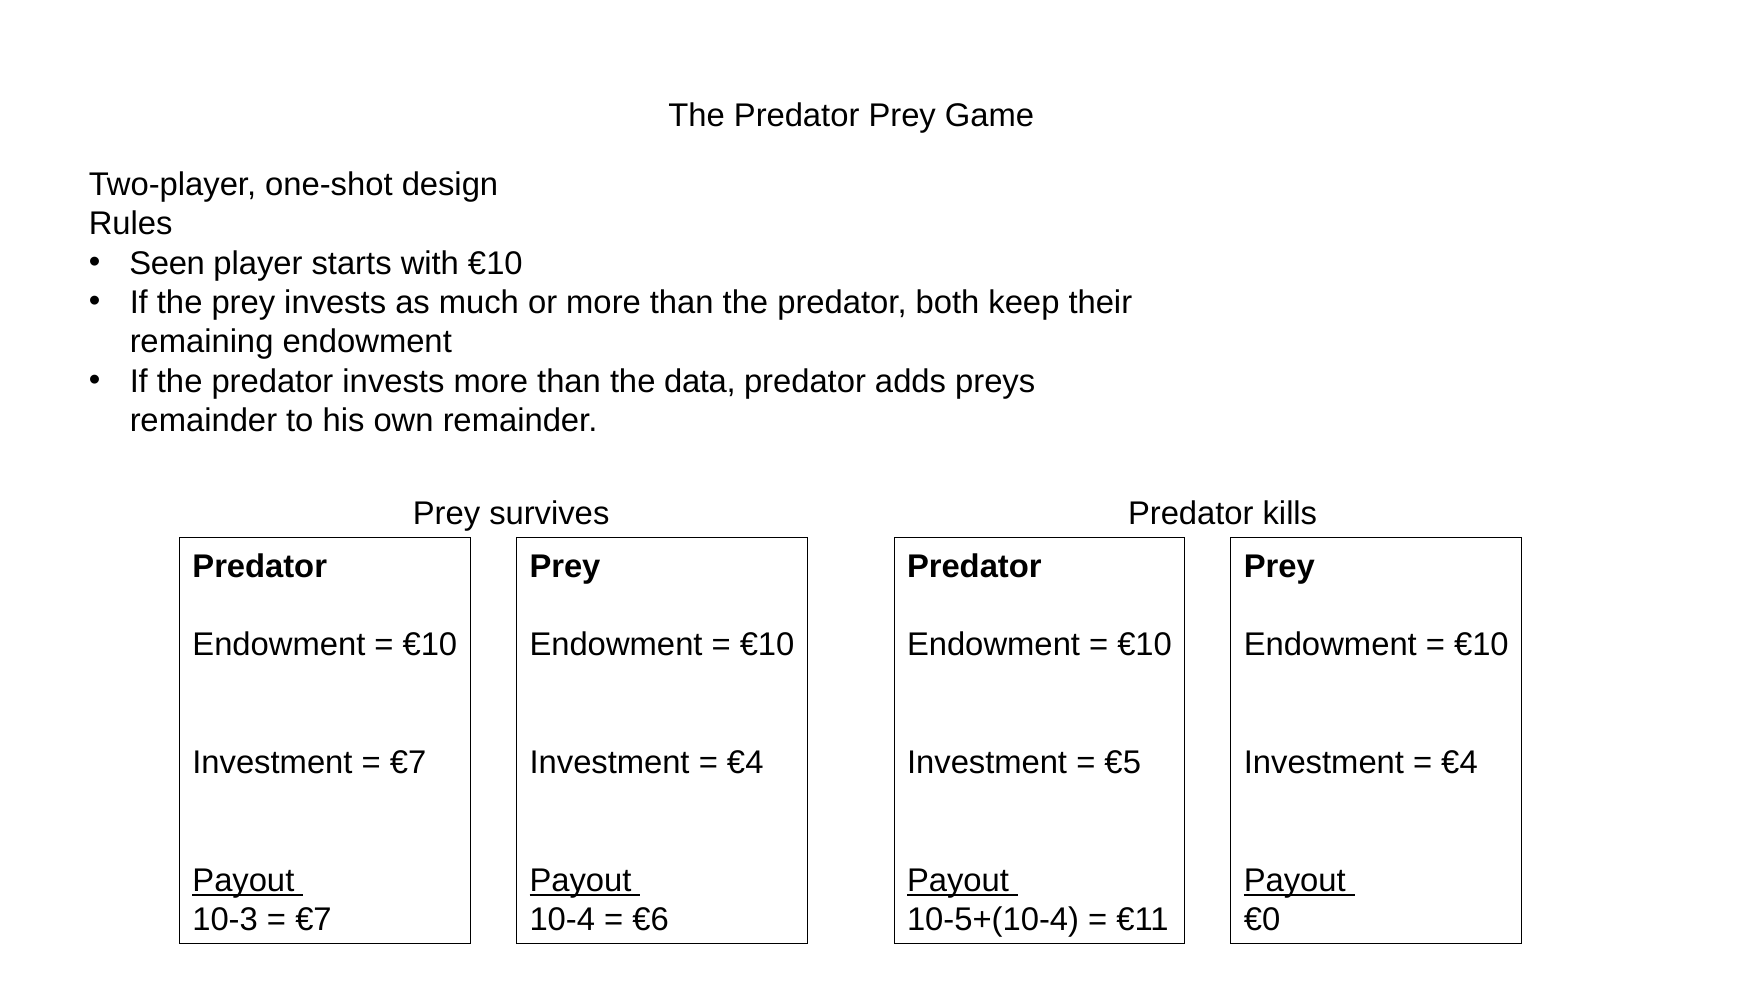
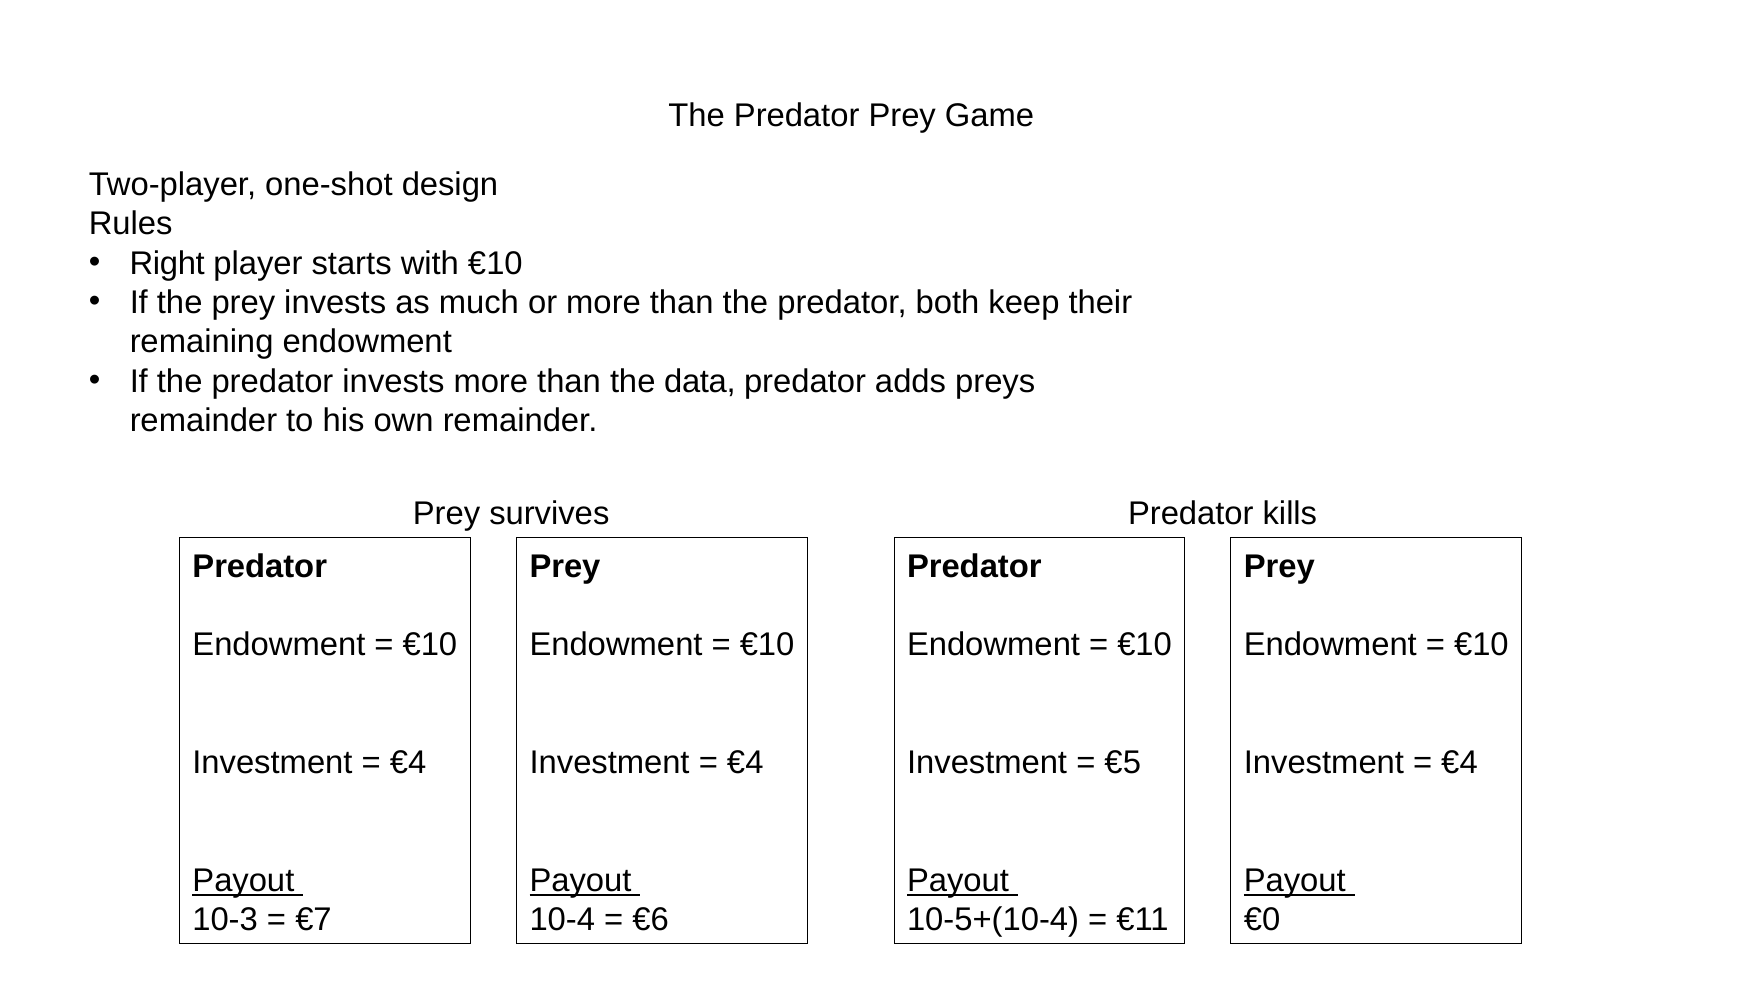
Seen: Seen -> Right (167, 264)
€7: €7 -> €4 (408, 763)
